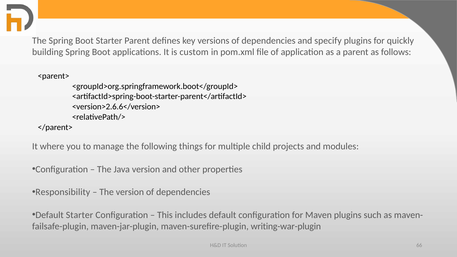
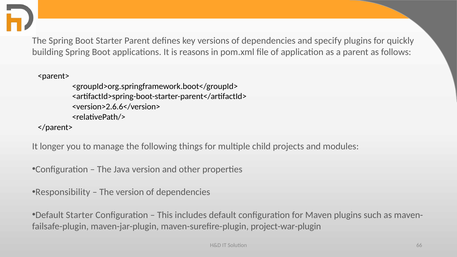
custom: custom -> reasons (194, 52)
where: where -> longer (52, 146)
writing-war-plugin: writing-war-plugin -> project-war-plugin (286, 226)
